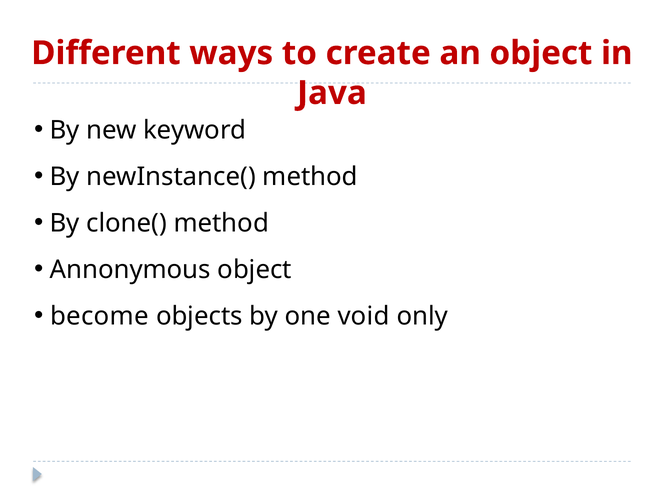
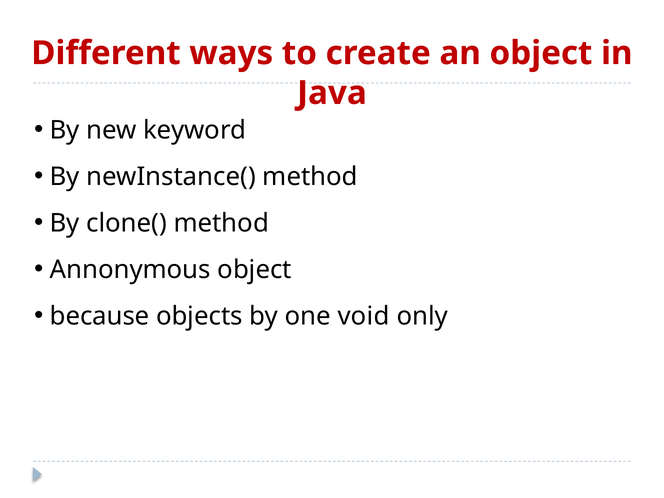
become: become -> because (100, 316)
